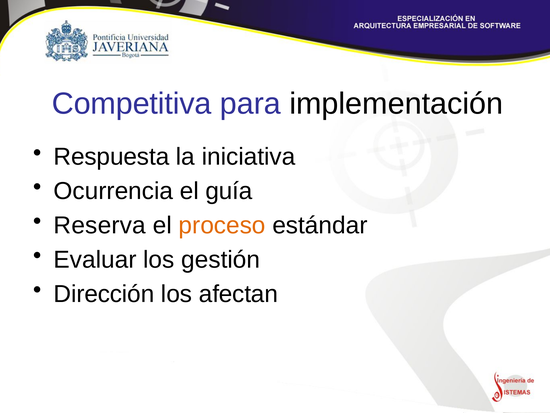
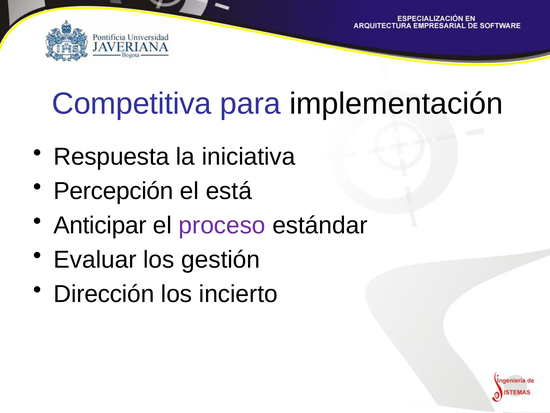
Ocurrencia: Ocurrencia -> Percepción (114, 191)
guía: guía -> está (229, 191)
Reserva: Reserva -> Anticipar (100, 225)
proceso colour: orange -> purple (222, 225)
afectan: afectan -> incierto (238, 294)
